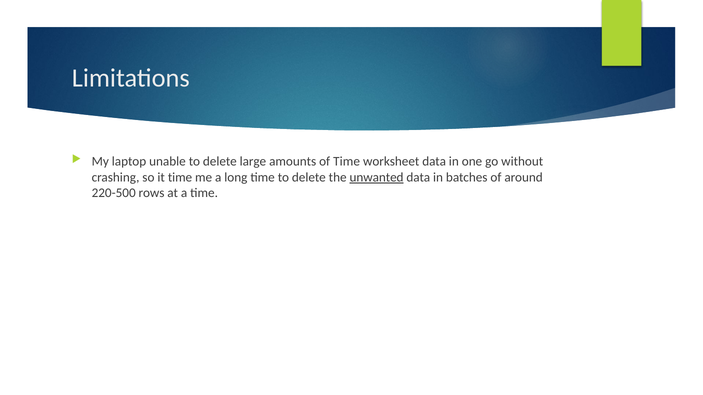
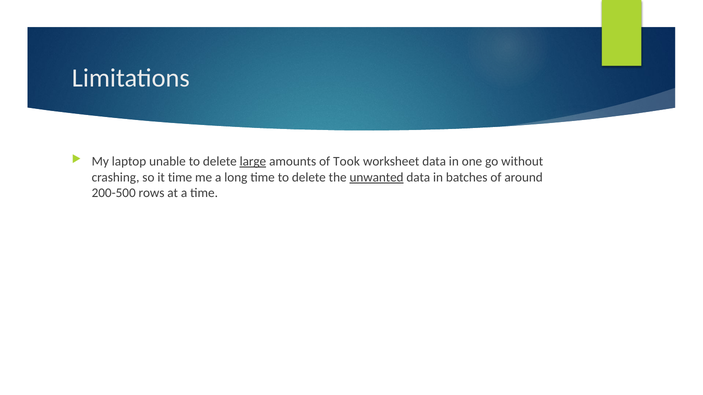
large underline: none -> present (253, 162)
of Time: Time -> Took (347, 162)
220-500: 220-500 -> 200-500 (114, 193)
